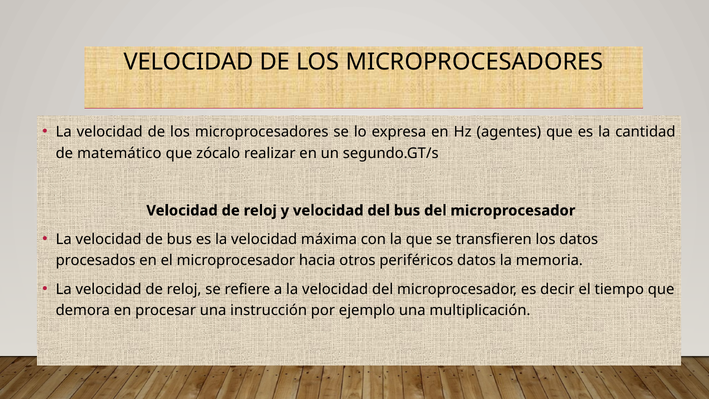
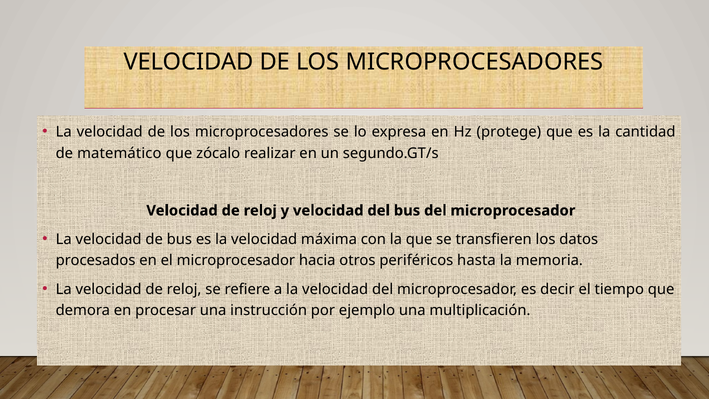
agentes: agentes -> protege (509, 132)
periféricos datos: datos -> hasta (476, 260)
